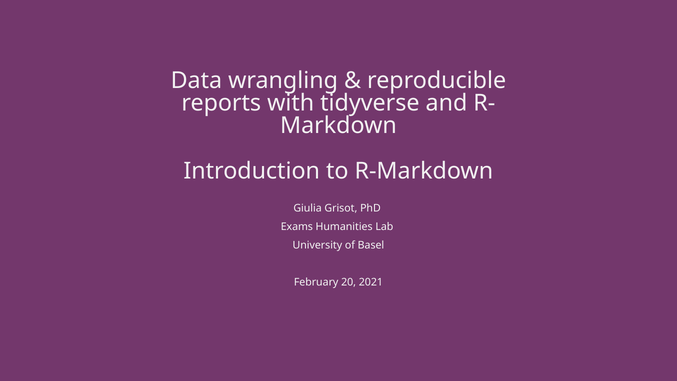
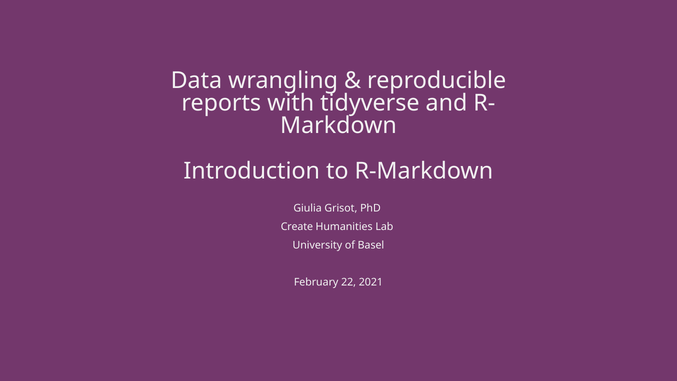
Exams: Exams -> Create (297, 227)
20: 20 -> 22 (349, 282)
